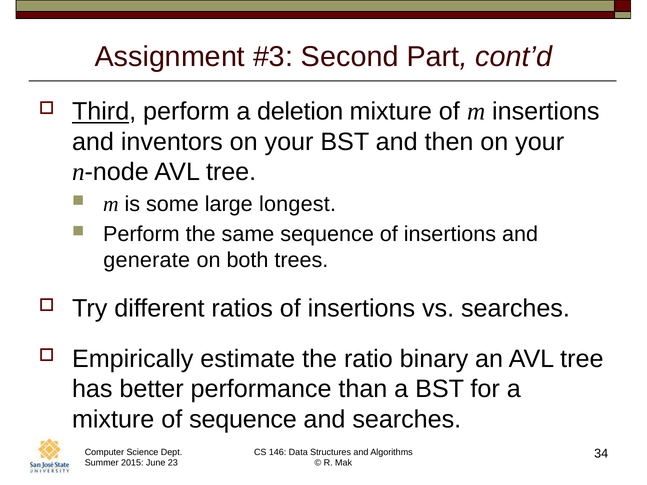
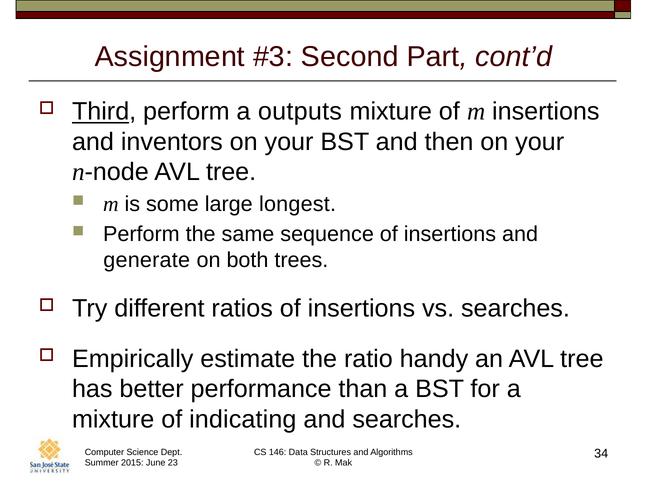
deletion: deletion -> outputs (300, 112)
binary: binary -> handy (434, 359)
of sequence: sequence -> indicating (243, 420)
